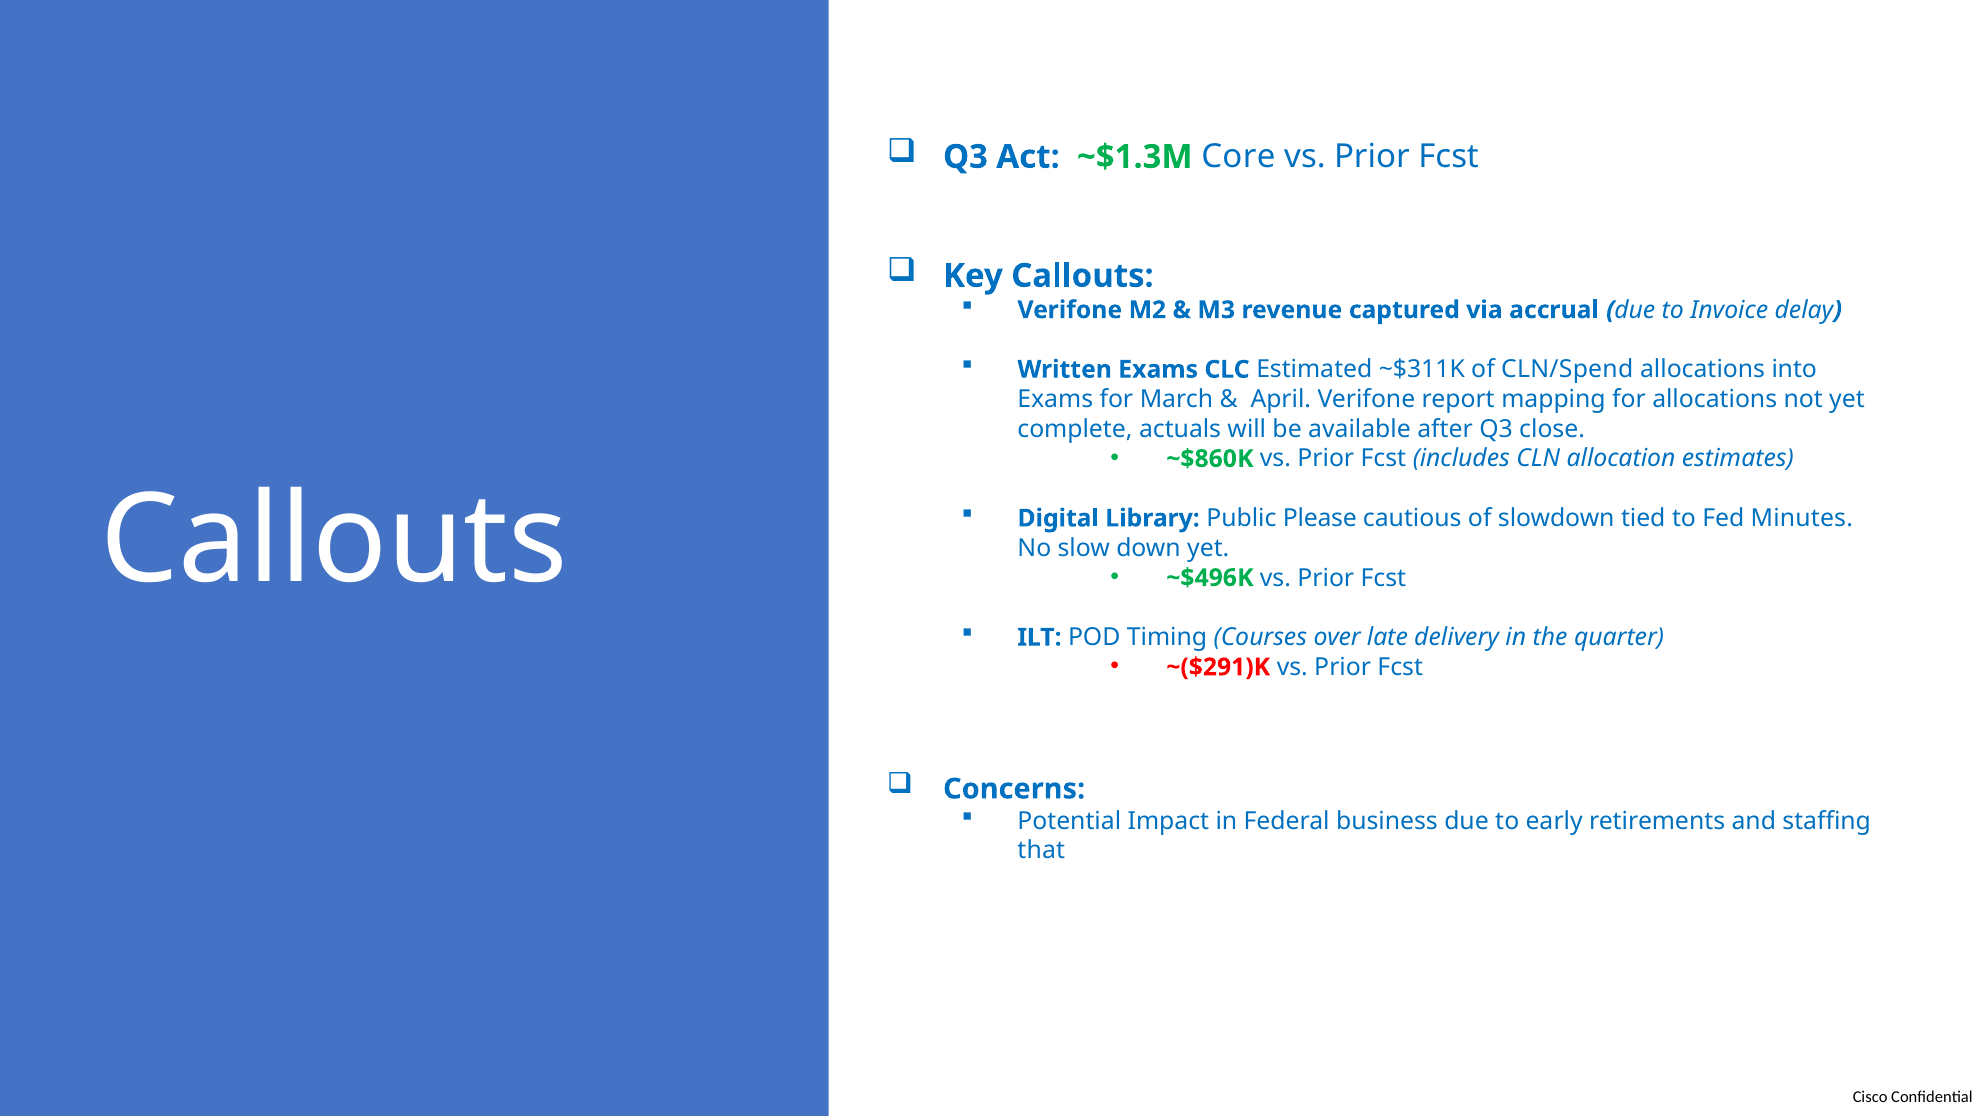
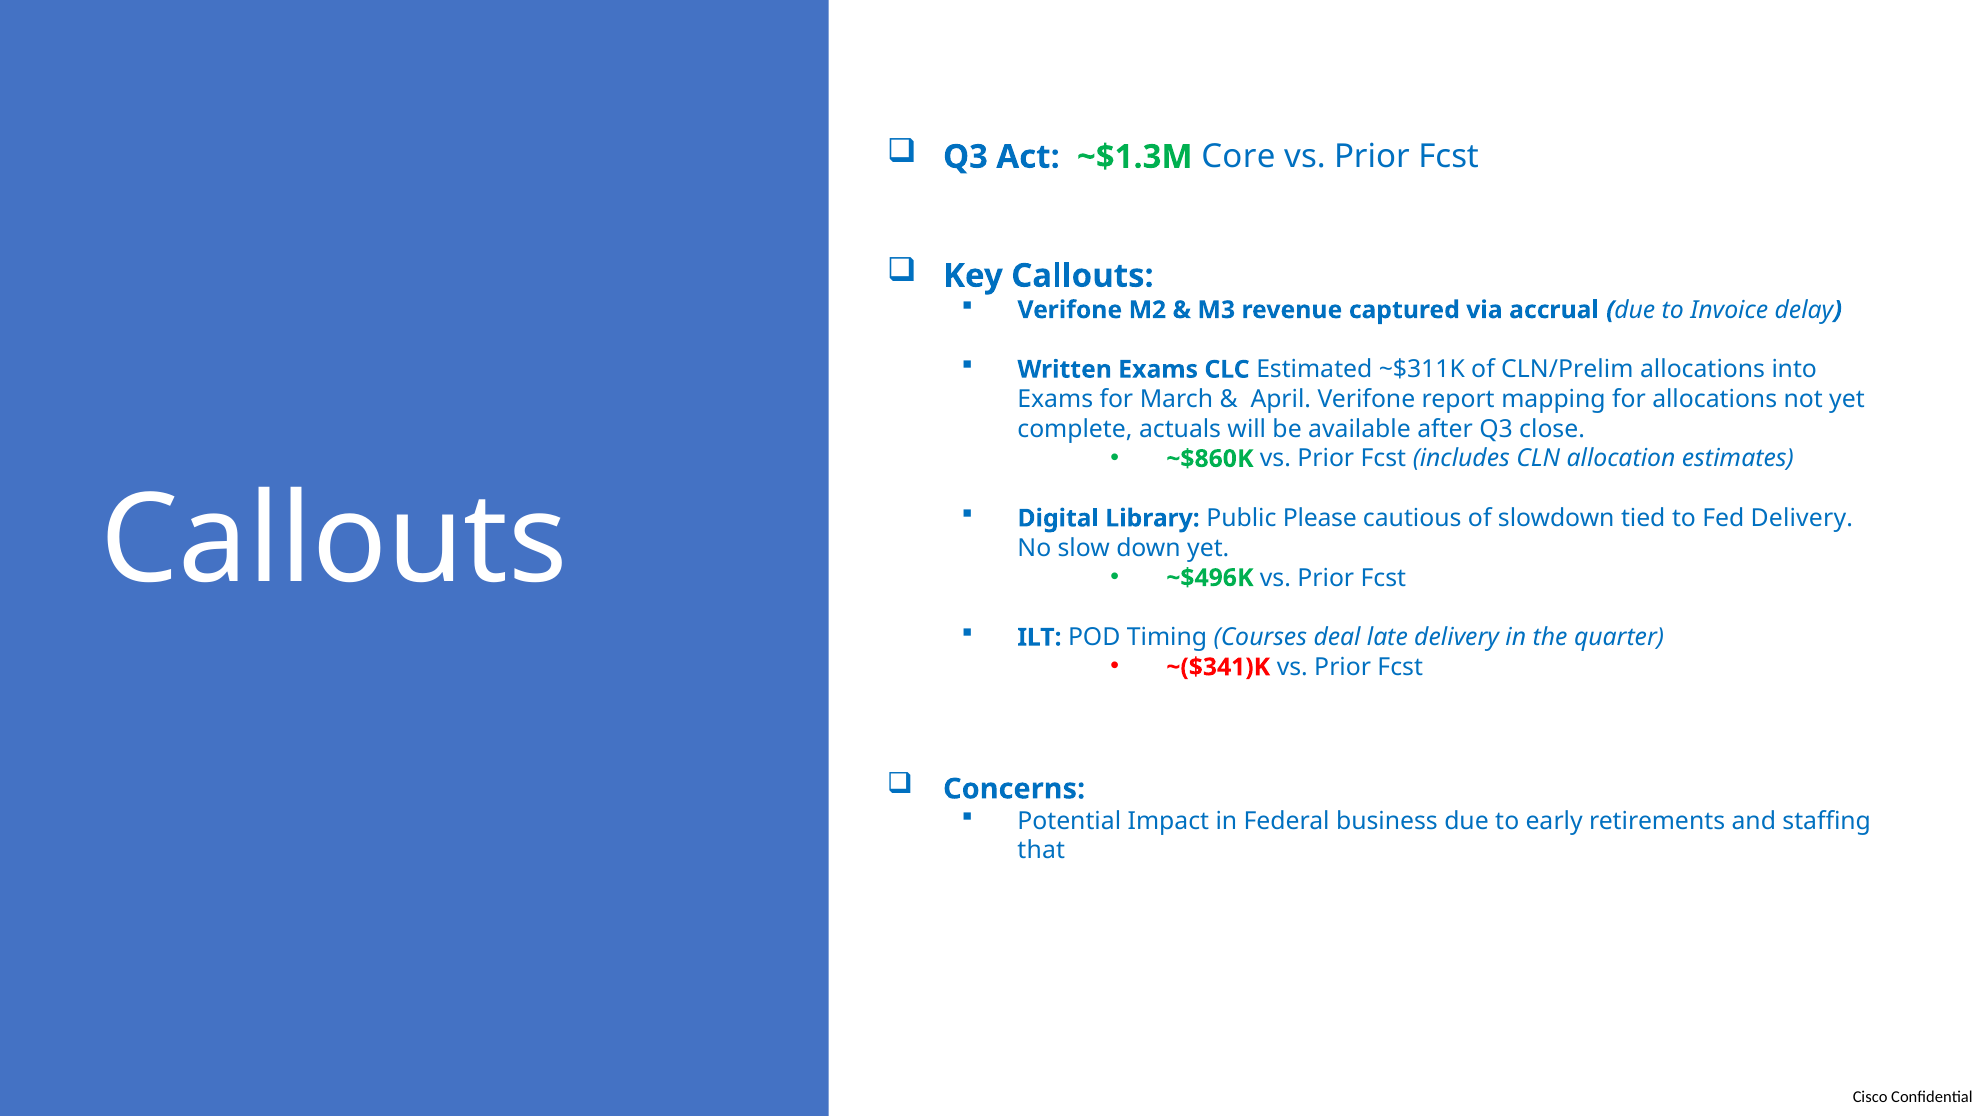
CLN/Spend: CLN/Spend -> CLN/Prelim (1567, 370)
Fed Minutes: Minutes -> Delivery (1802, 518)
over: over -> deal (1337, 637)
~($291)K: ~($291)K -> ~($341)K (1218, 667)
